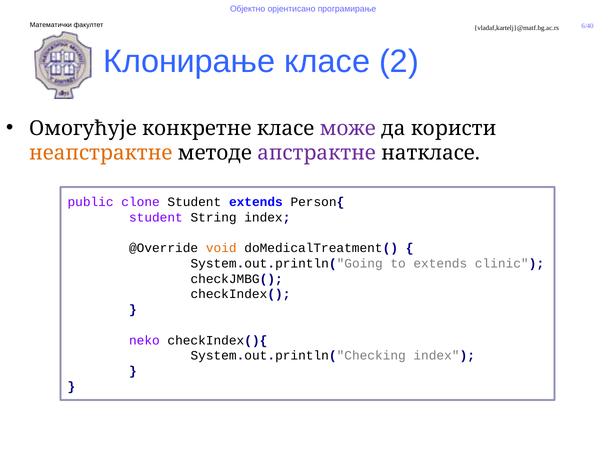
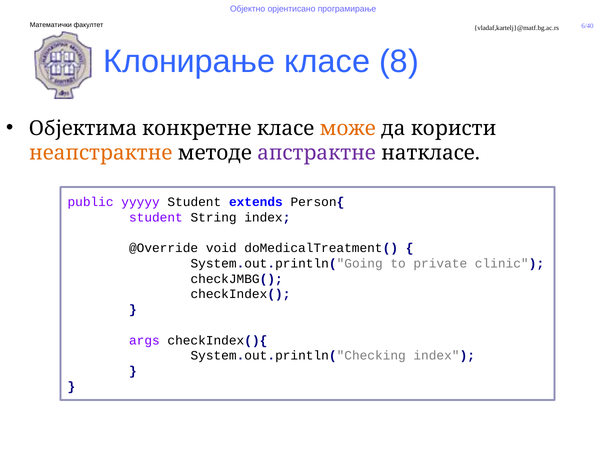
2: 2 -> 8 (399, 62)
Омогућује: Омогућује -> Објектима (83, 128)
може colour: purple -> orange (348, 128)
clone: clone -> yyyyy (141, 202)
void colour: orange -> black (221, 248)
to extends: extends -> private (440, 264)
neko: neko -> args (144, 340)
